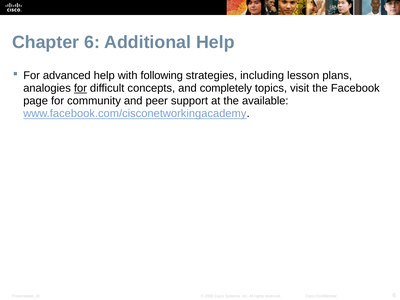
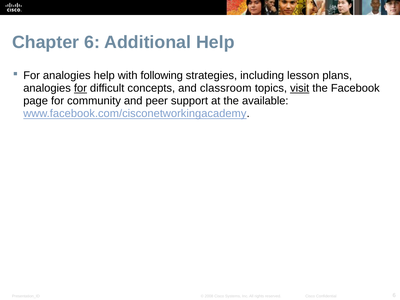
For advanced: advanced -> analogies (67, 76)
completely: completely -> classroom (226, 88)
visit underline: none -> present (300, 88)
